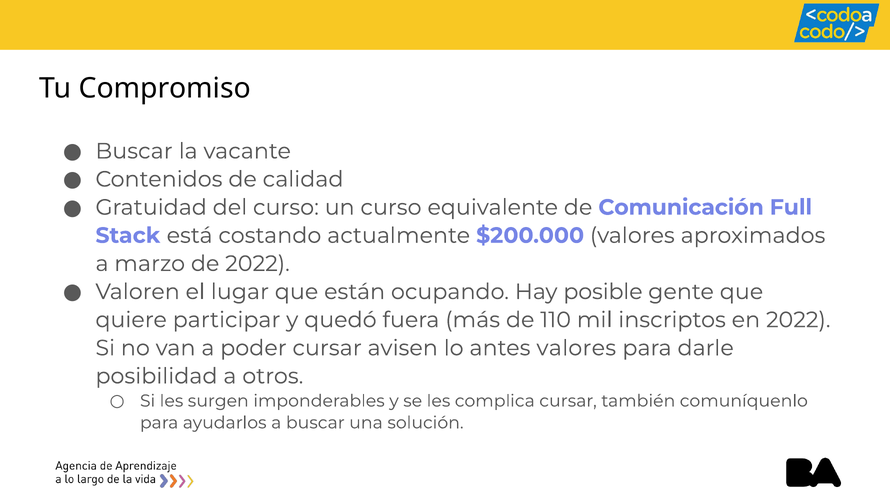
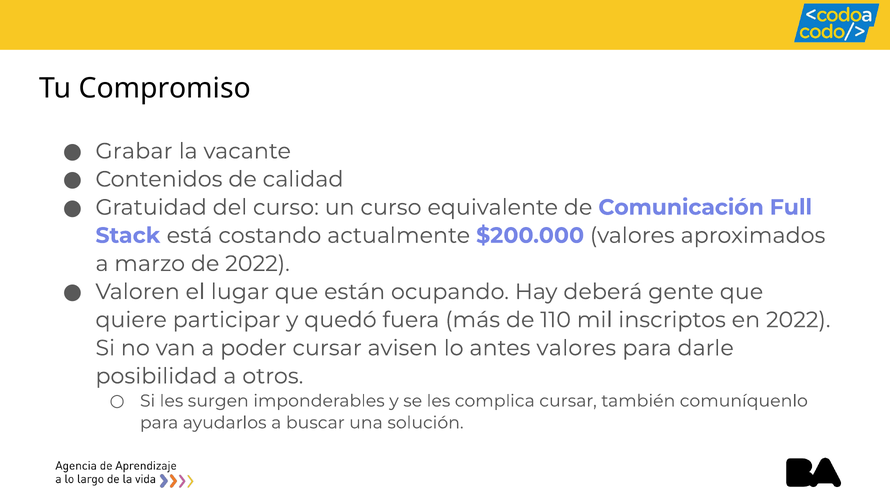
Buscar: Buscar -> Grabar (134, 151)
posible: posible -> deberá (603, 292)
